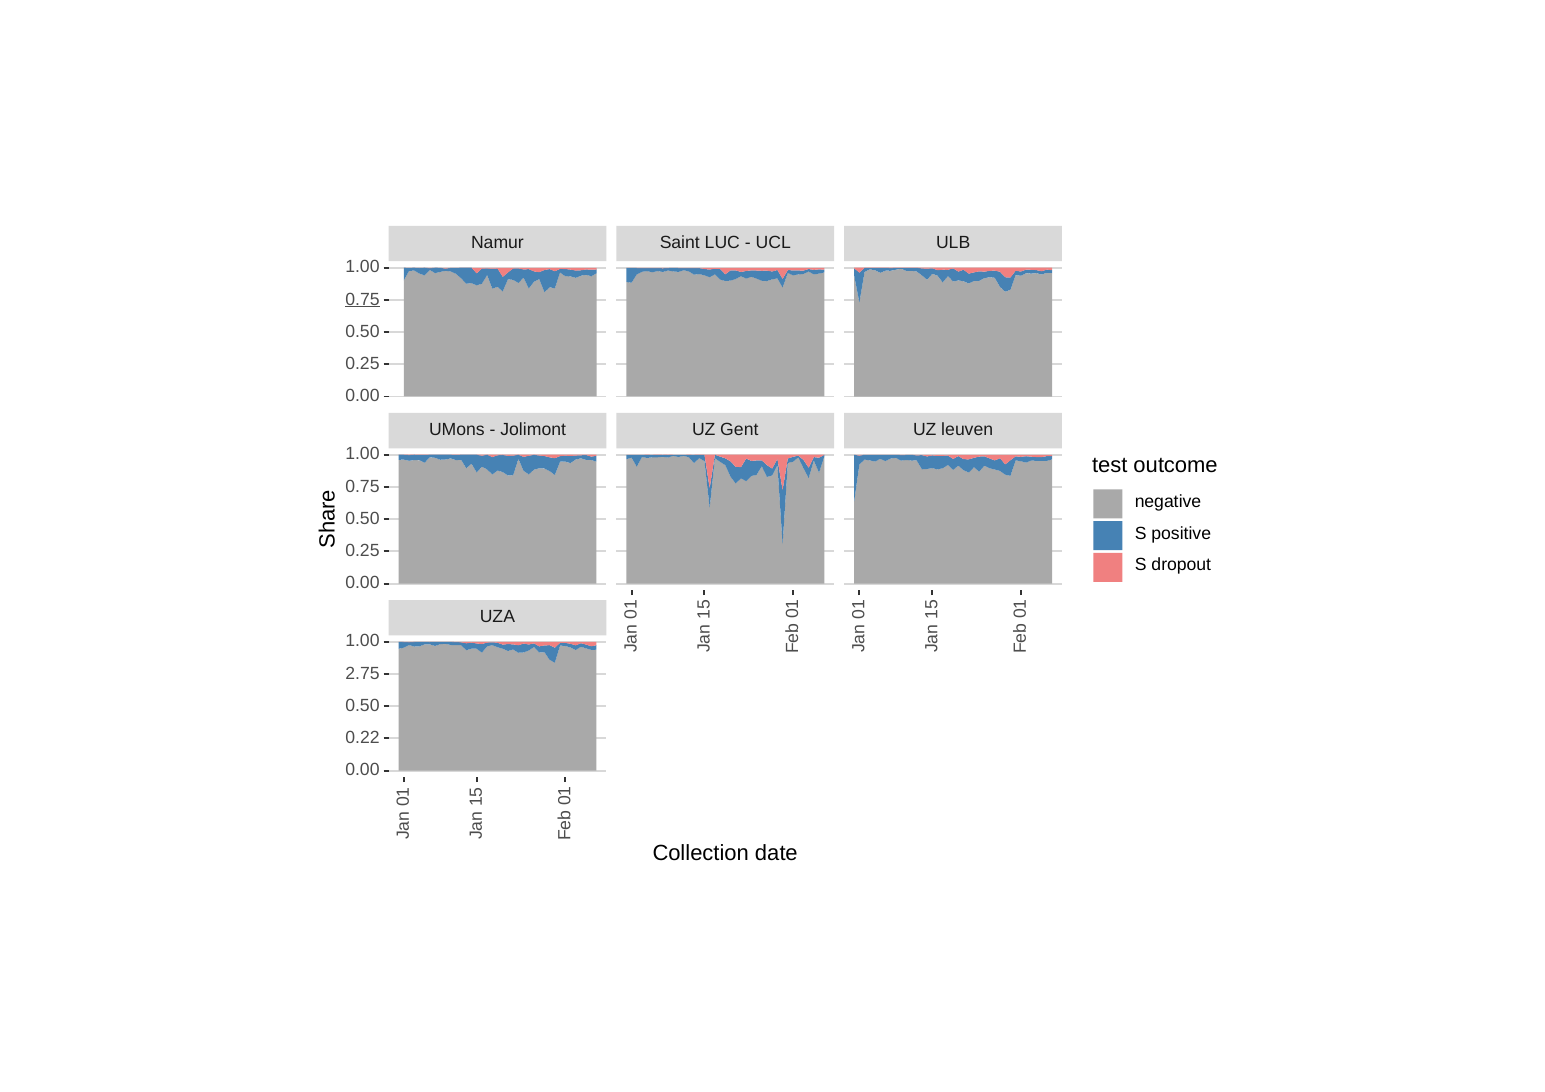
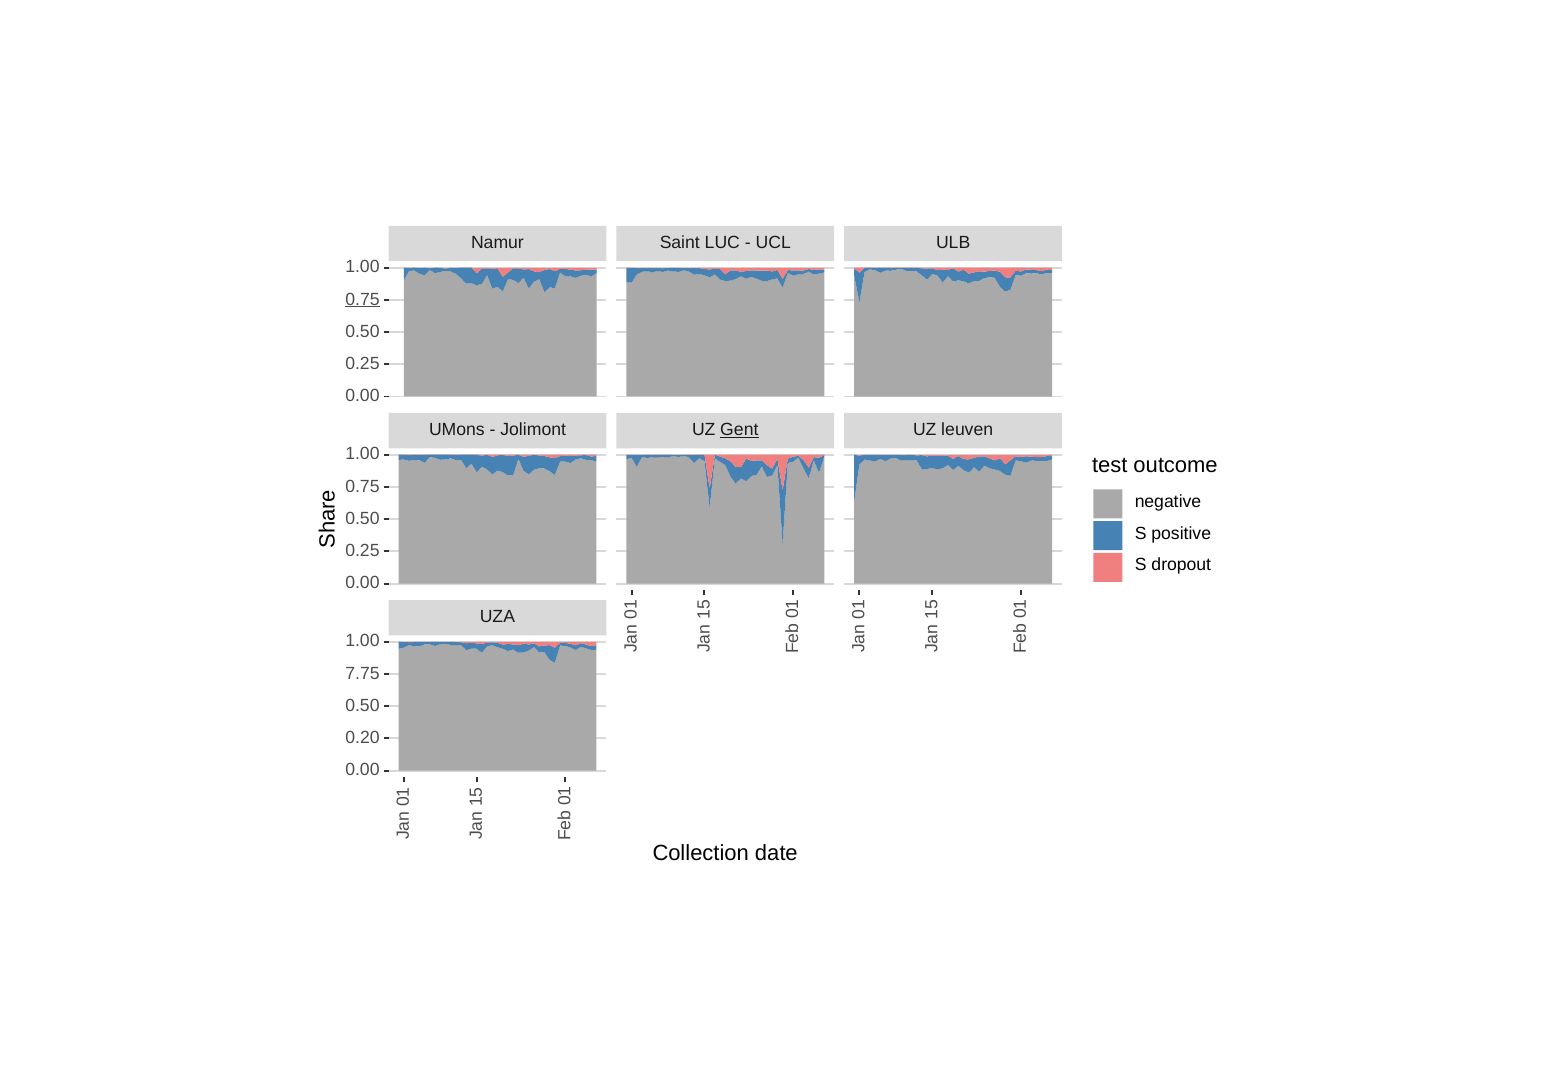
Gent underline: none -> present (739, 430)
2.75: 2.75 -> 7.75 (363, 673)
0.22: 0.22 -> 0.20 (363, 738)
